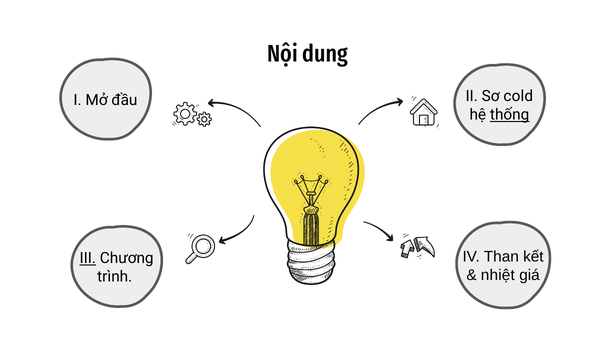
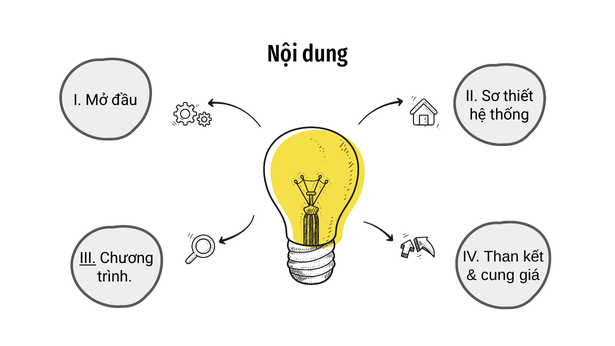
cold: cold -> thiết (518, 96)
thống underline: present -> none (510, 115)
nhiệt: nhiệt -> cung (498, 275)
